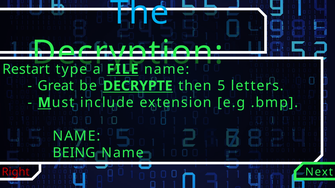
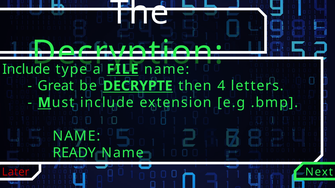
The colour: light blue -> white (139, 13)
Restart: Restart -> Include (26, 69)
5: 5 -> 4 (221, 86)
BEING: BEING -> READY (74, 153)
Right: Right -> Later (16, 172)
